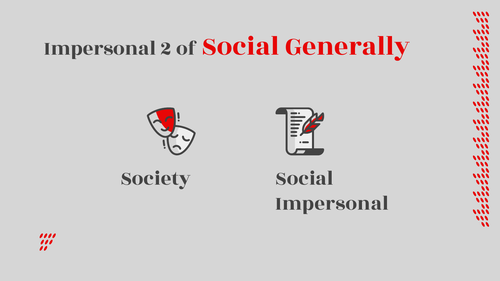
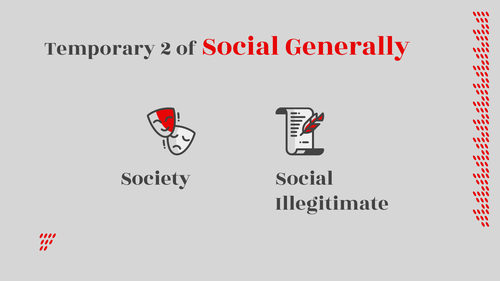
Impersonal: Impersonal -> Temporary (100, 48)
Impersonal: Impersonal -> Illegitimate (332, 203)
